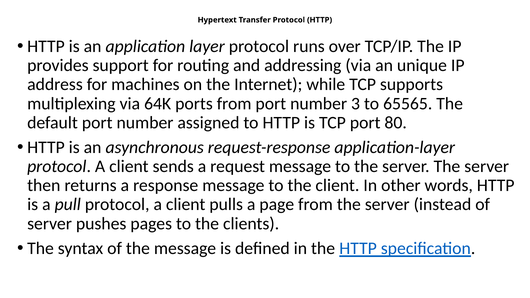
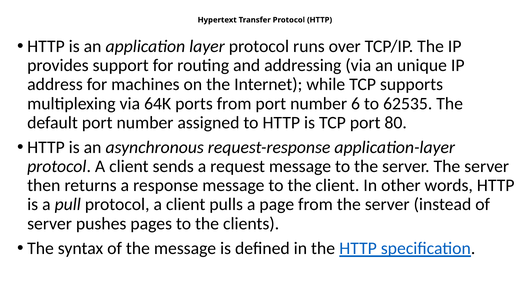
3: 3 -> 6 (356, 104)
65565: 65565 -> 62535 (408, 104)
